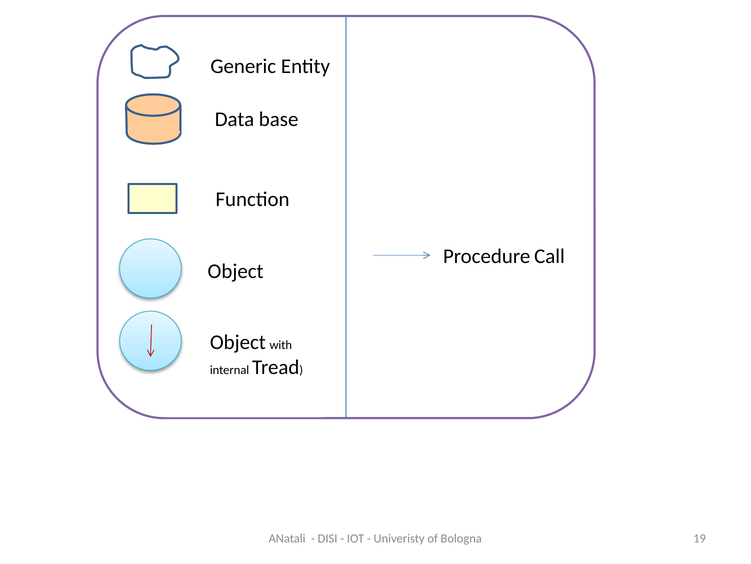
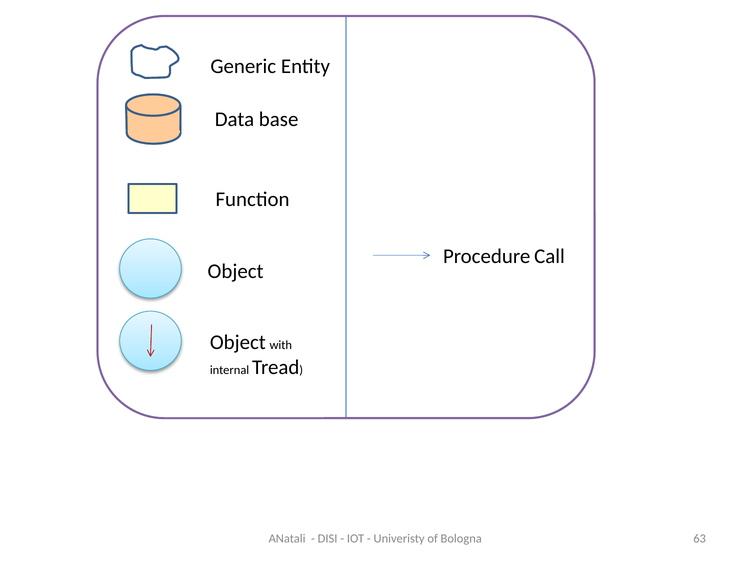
19: 19 -> 63 (700, 538)
